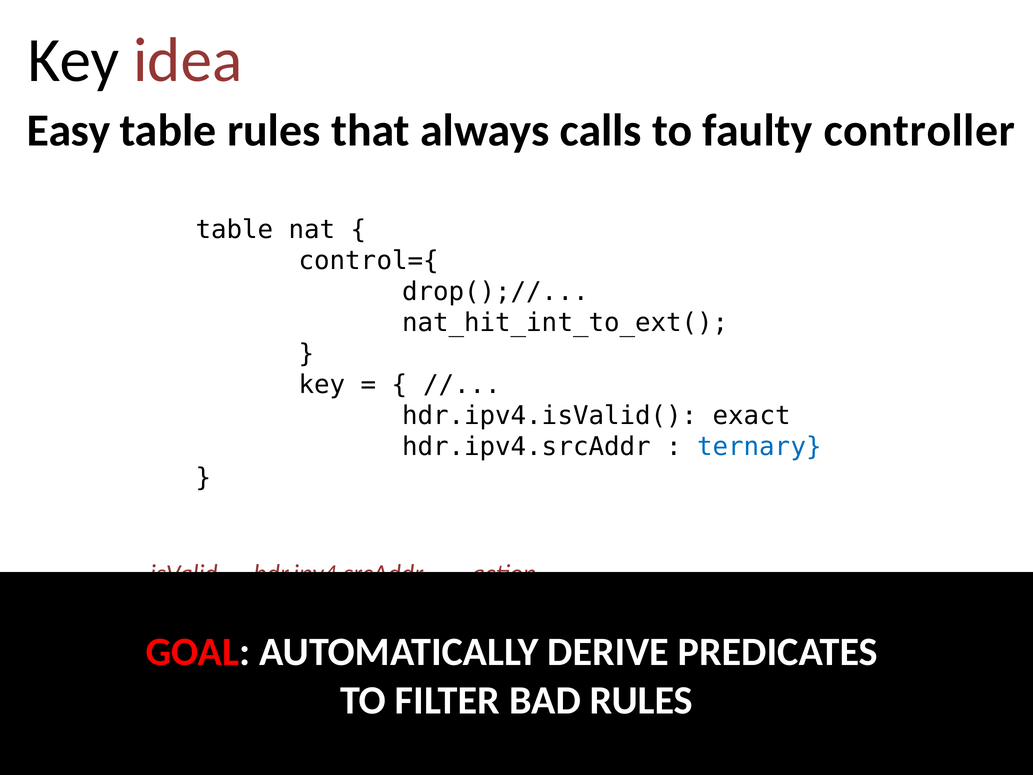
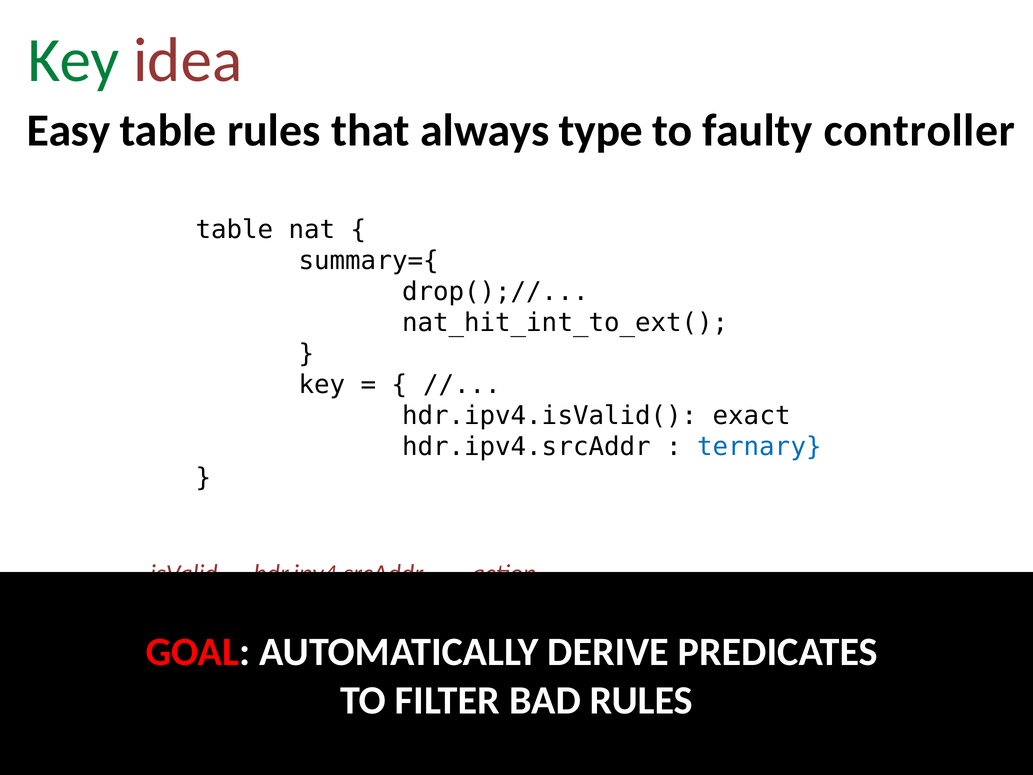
Key colour: black -> green (73, 60)
calls: calls -> type (601, 131)
control={: control={ -> summary={ (369, 261)
